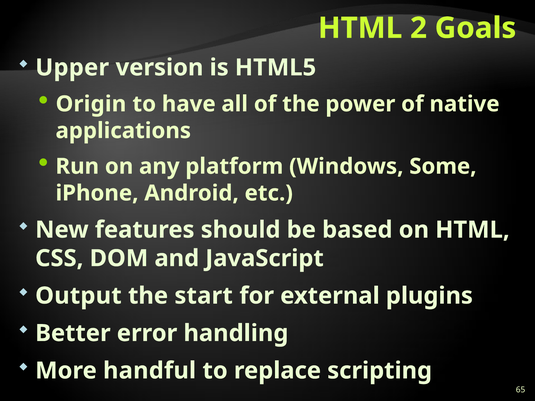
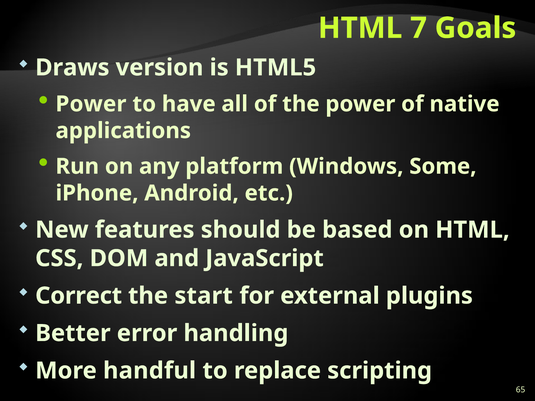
2: 2 -> 7 (419, 28)
Upper: Upper -> Draws (72, 68)
Origin: Origin -> Power (91, 104)
Output: Output -> Correct (79, 296)
